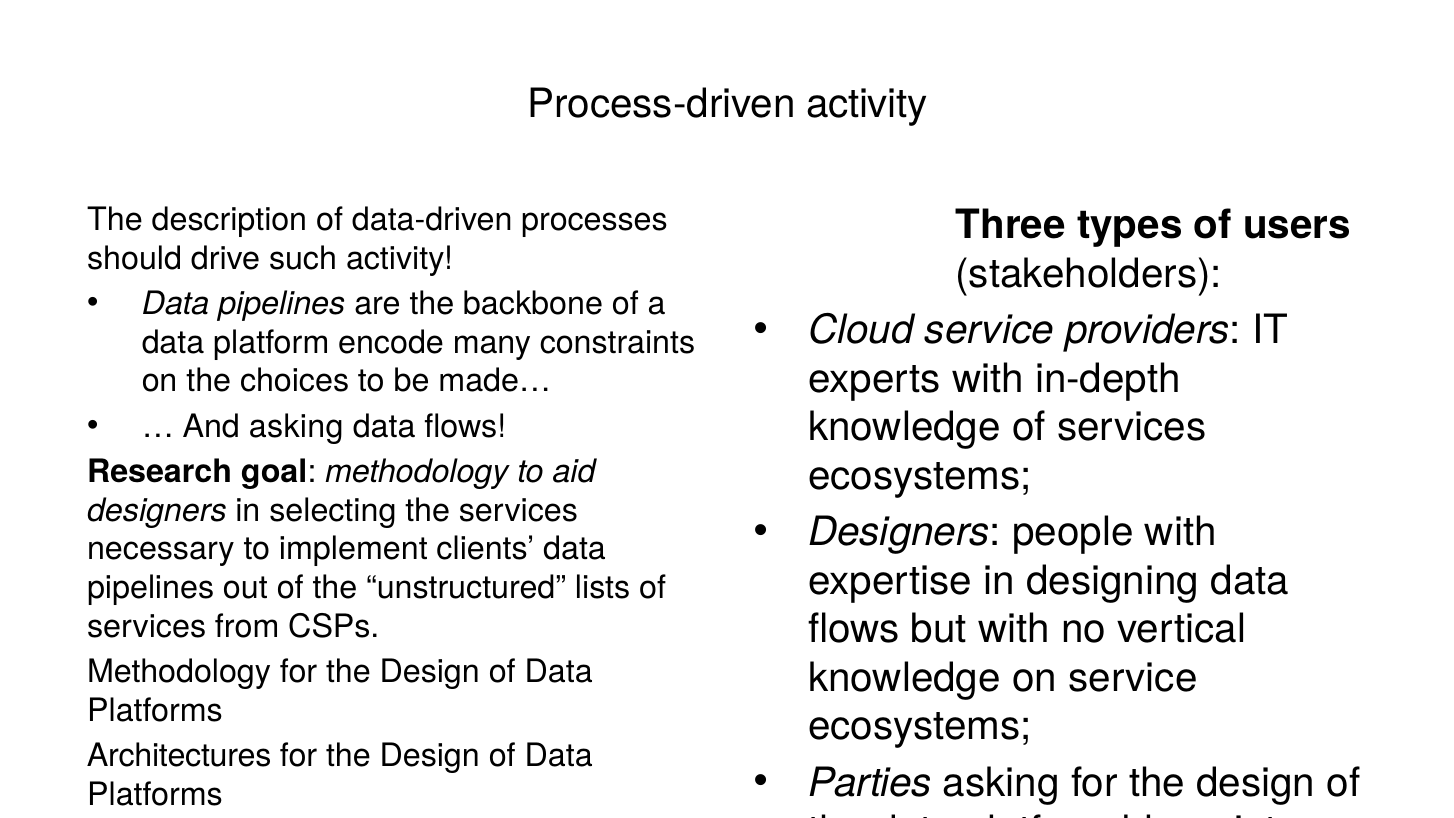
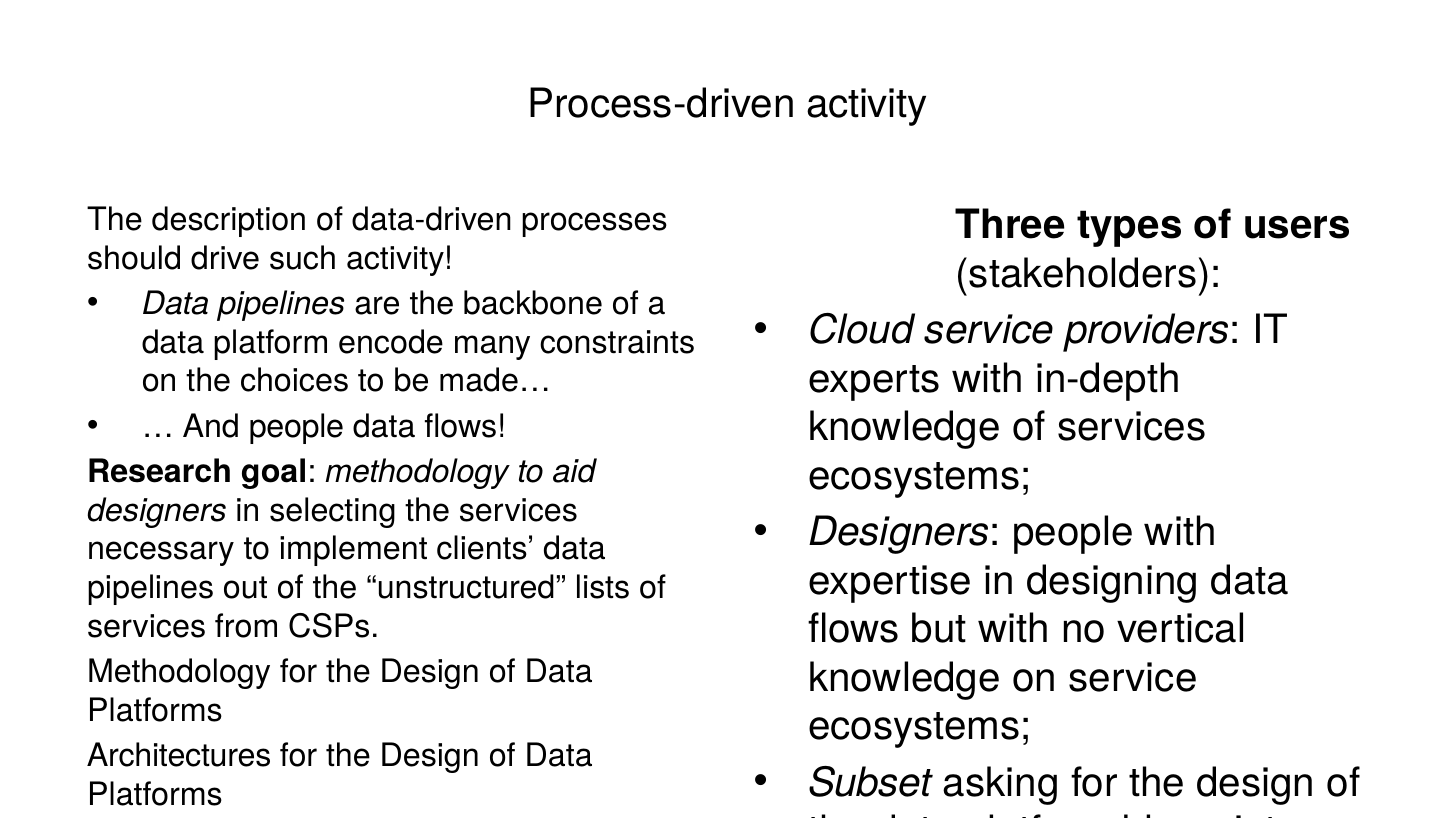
And asking: asking -> people (297, 426)
Parties: Parties -> Subset (870, 783)
